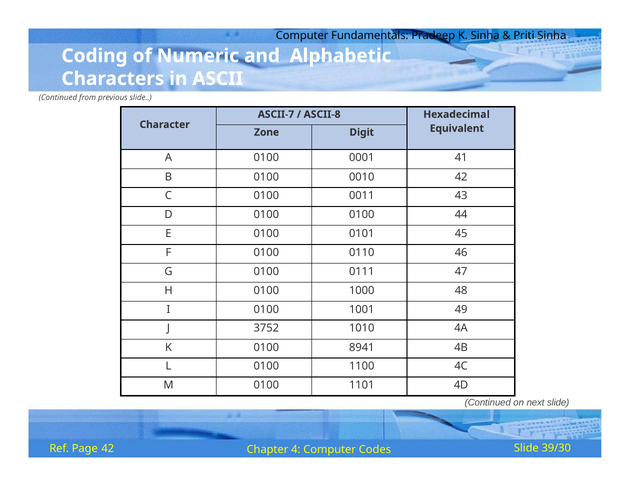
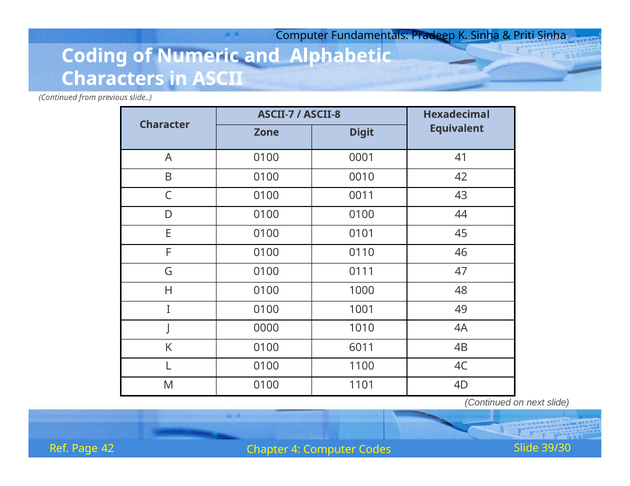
3752: 3752 -> 0000 (266, 329)
8941: 8941 -> 6011 (362, 348)
